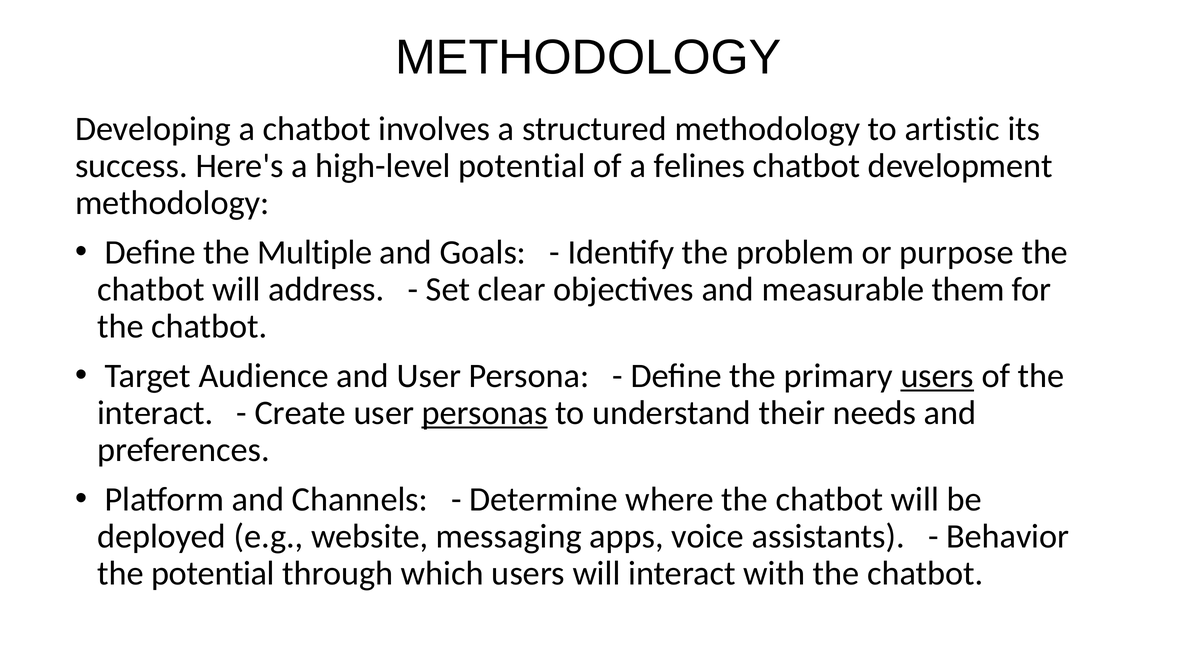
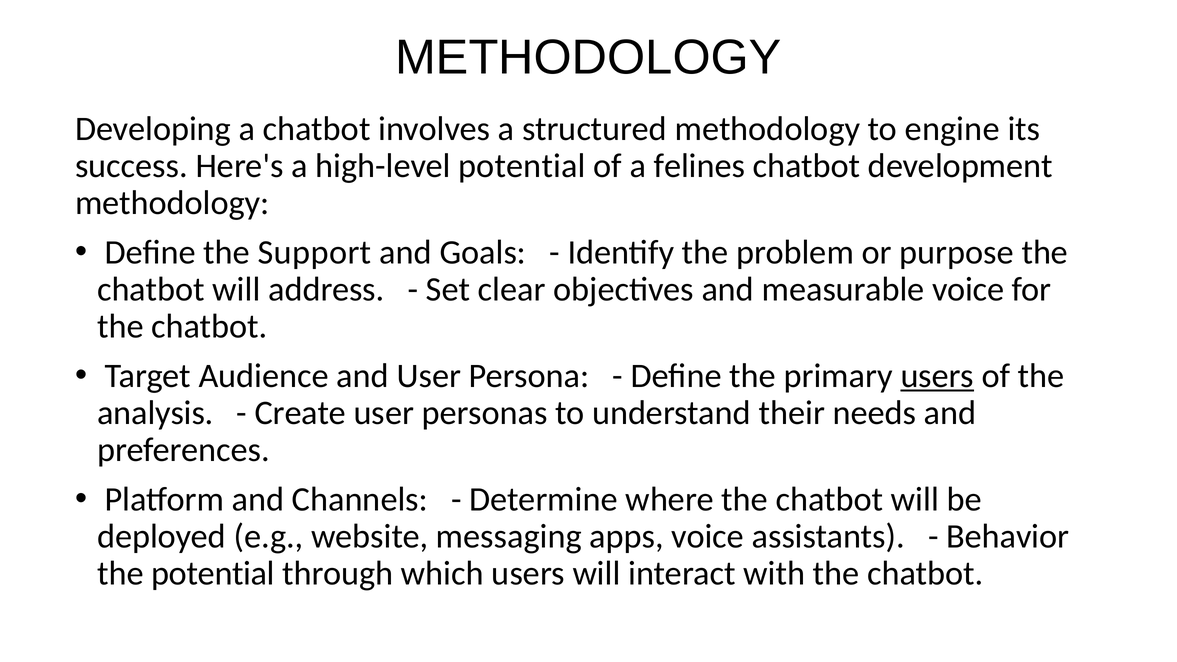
artistic: artistic -> engine (952, 129)
Multiple: Multiple -> Support (315, 252)
measurable them: them -> voice (968, 289)
interact: interact -> analysis (155, 413)
personas underline: present -> none (485, 413)
